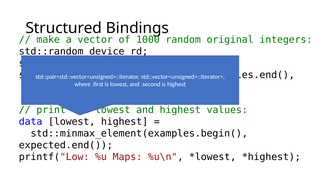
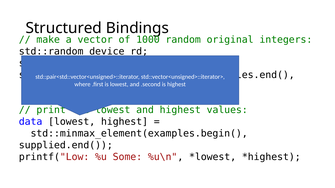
expected.end(: expected.end( -> supplied.end( (66, 145)
Maps: Maps -> Some (127, 157)
